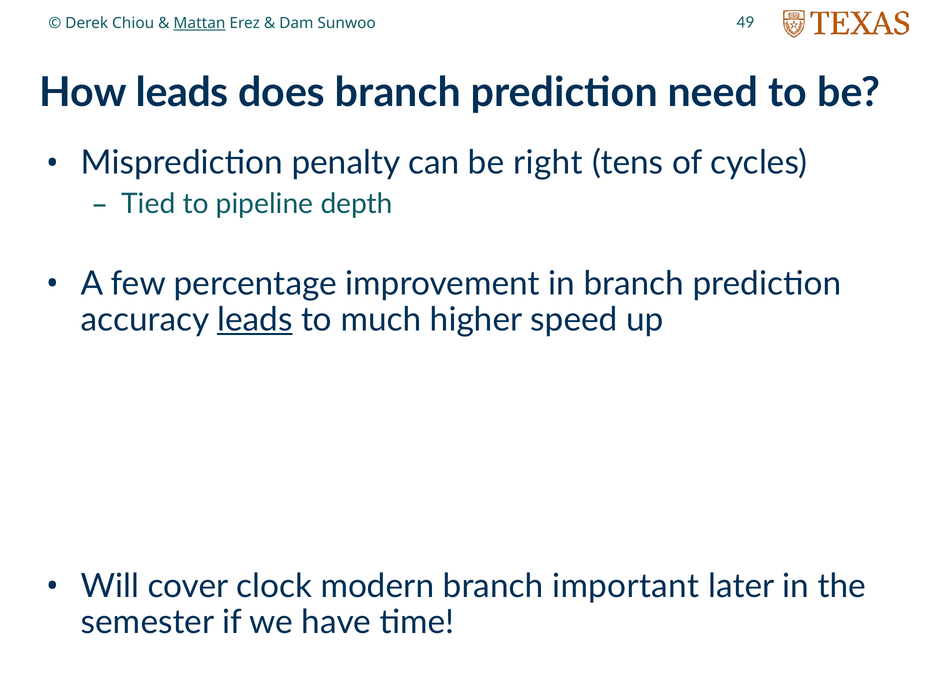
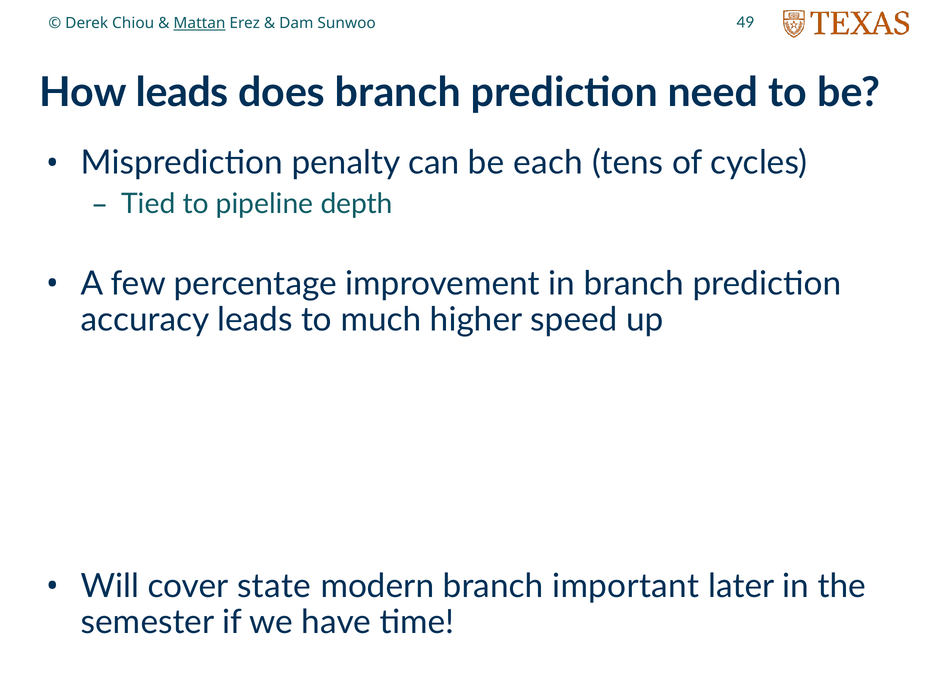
right: right -> each (548, 163)
leads underline: present -> none (255, 320)
clock: clock -> state (274, 587)
